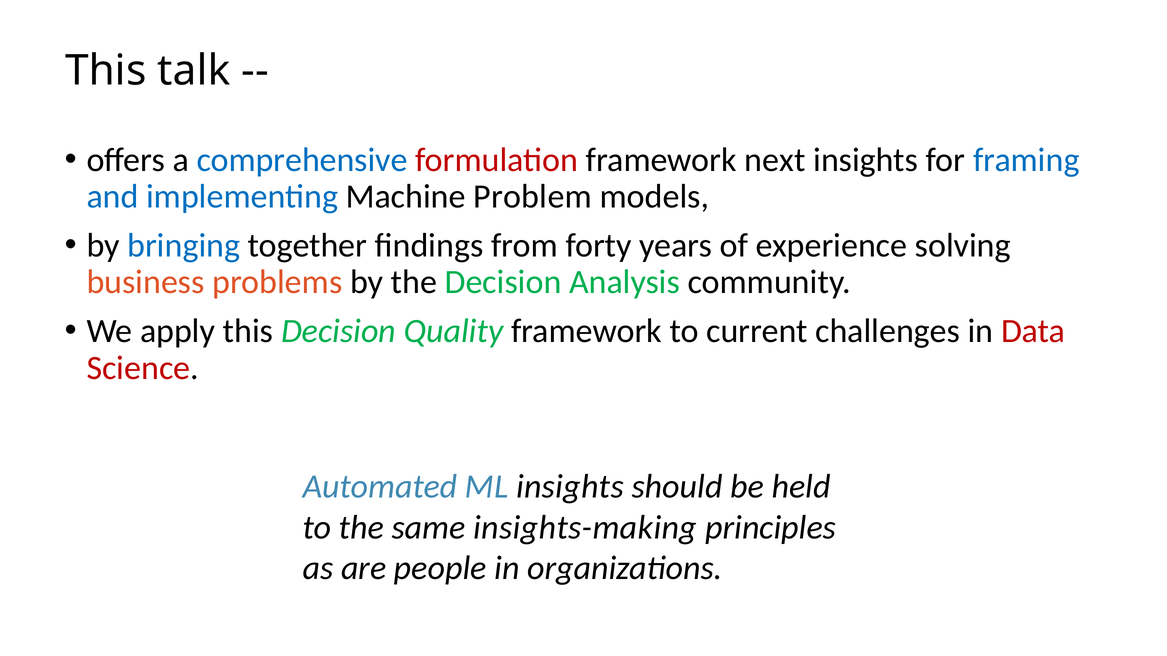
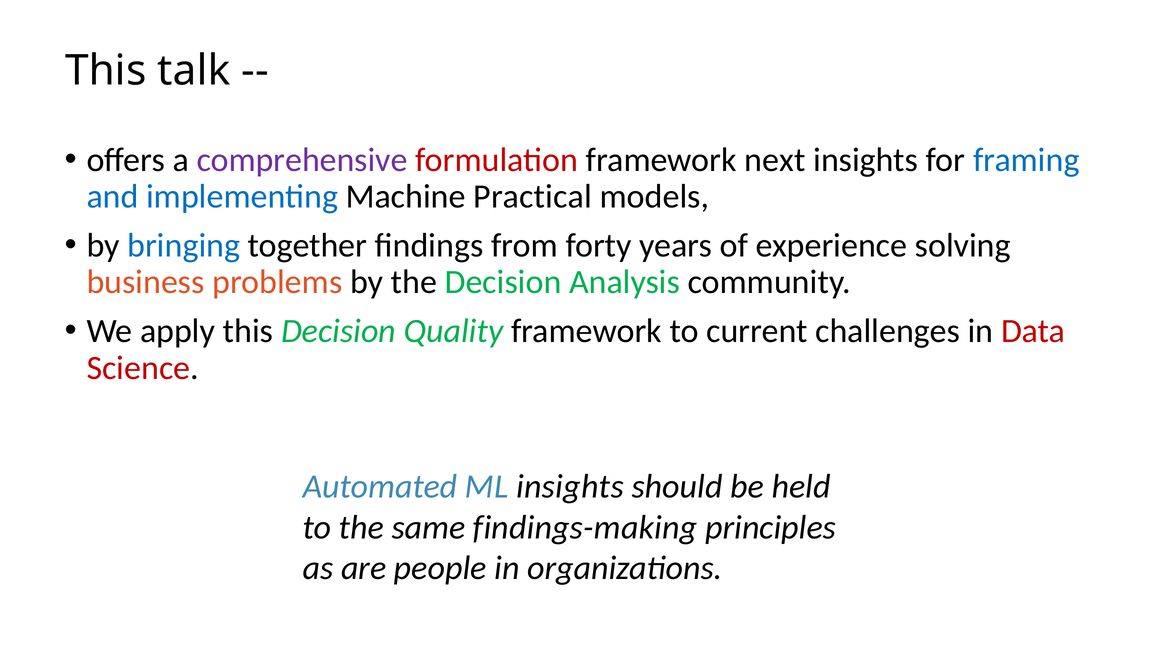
comprehensive colour: blue -> purple (302, 160)
Problem: Problem -> Practical (533, 197)
insights-making: insights-making -> findings-making (585, 528)
